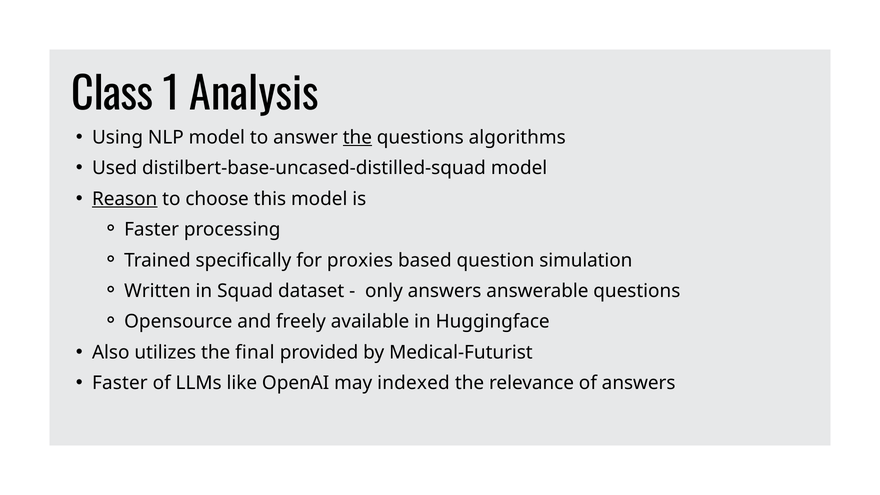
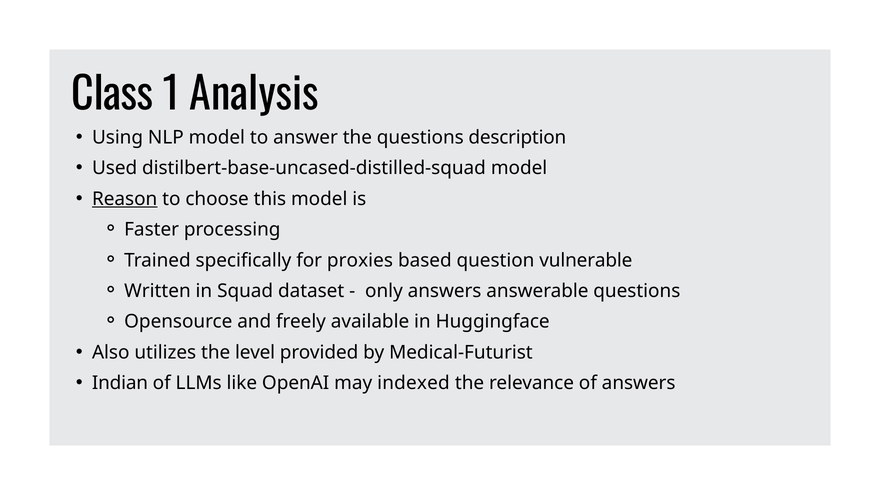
the underline: present -> none (357, 138)
algorithms: algorithms -> description (517, 138)
simulation: simulation -> vulnerable (586, 260)
final: final -> level (255, 352)
Faster: Faster -> Indian (120, 383)
